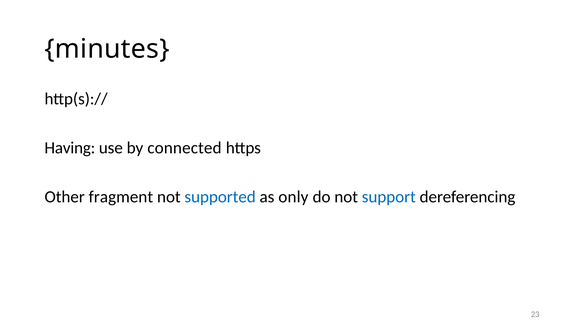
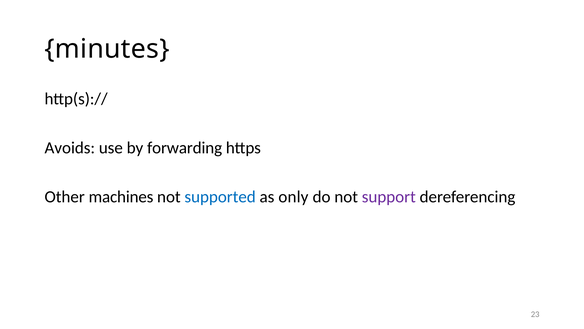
Having: Having -> Avoids (70, 148)
connected: connected -> forwarding (185, 148)
fragment: fragment -> machines (121, 197)
support colour: blue -> purple (389, 197)
